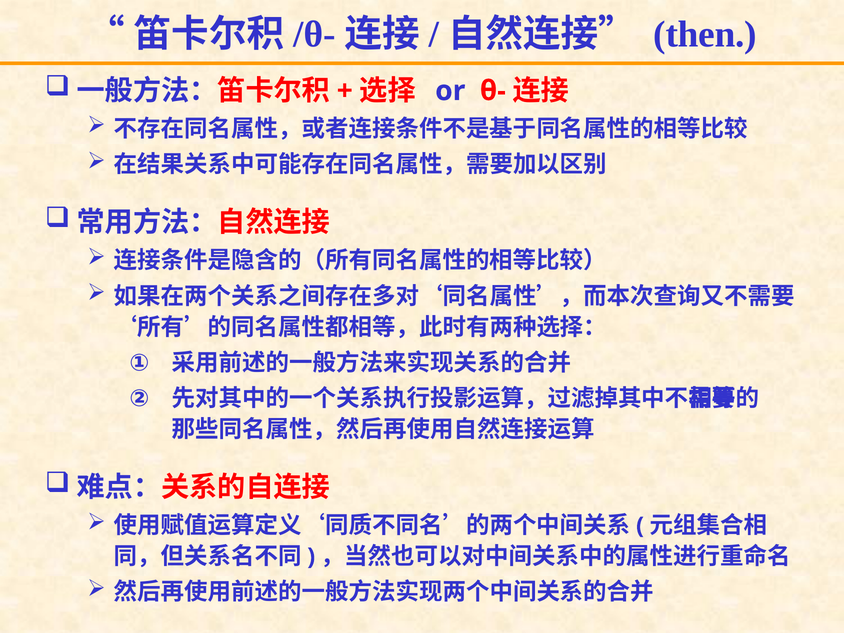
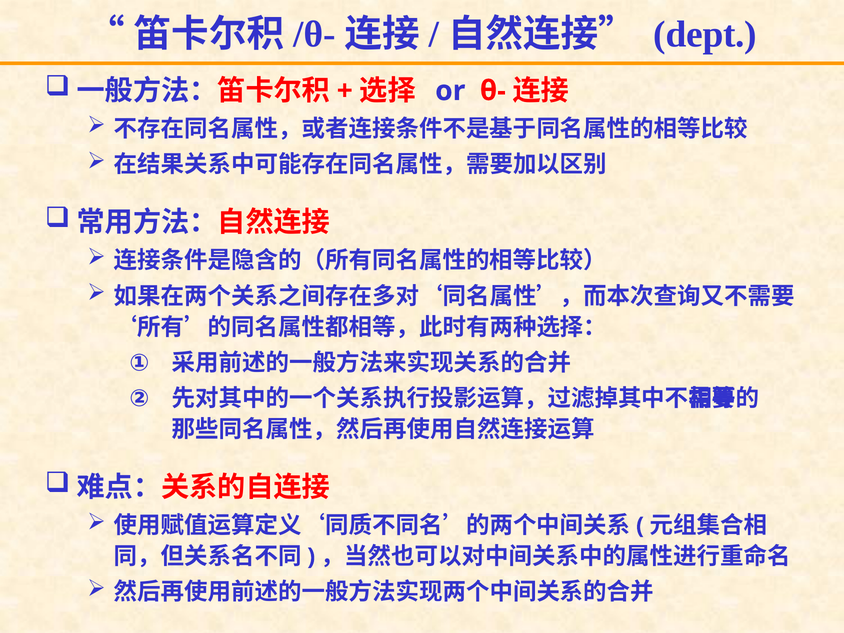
then: then -> dept (705, 34)
